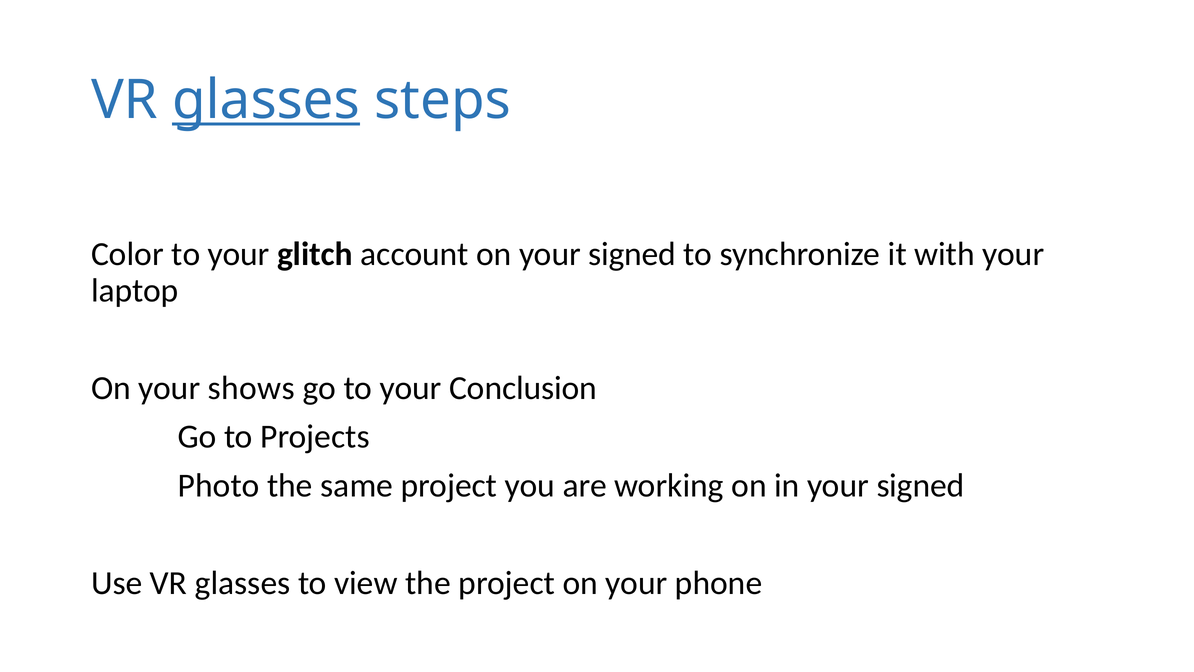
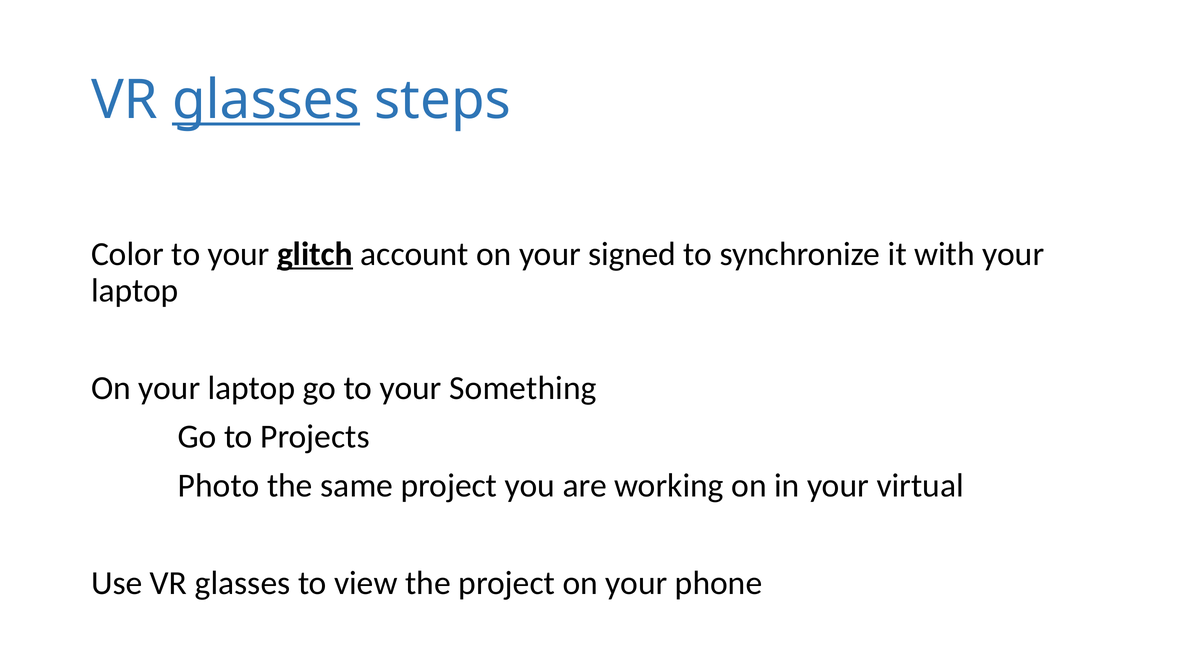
glitch underline: none -> present (315, 254)
On your shows: shows -> laptop (252, 388)
Conclusion: Conclusion -> Something (523, 388)
in your signed: signed -> virtual (920, 485)
